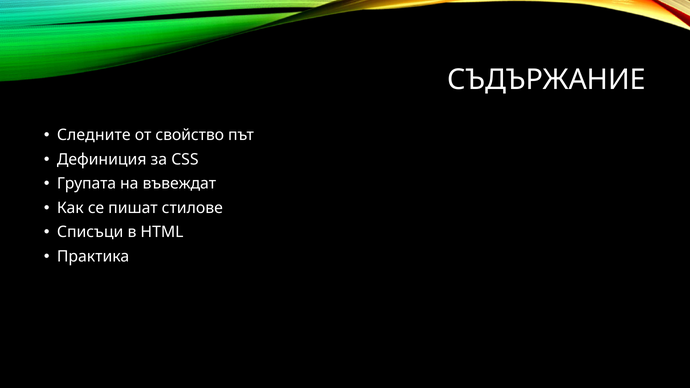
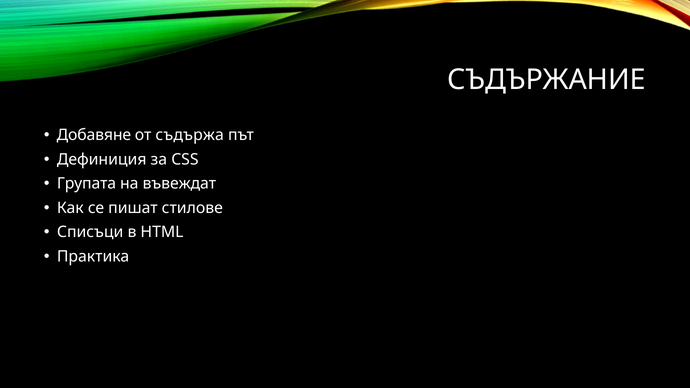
Следните: Следните -> Добавяне (94, 135)
свойство: свойство -> съдържа (190, 135)
